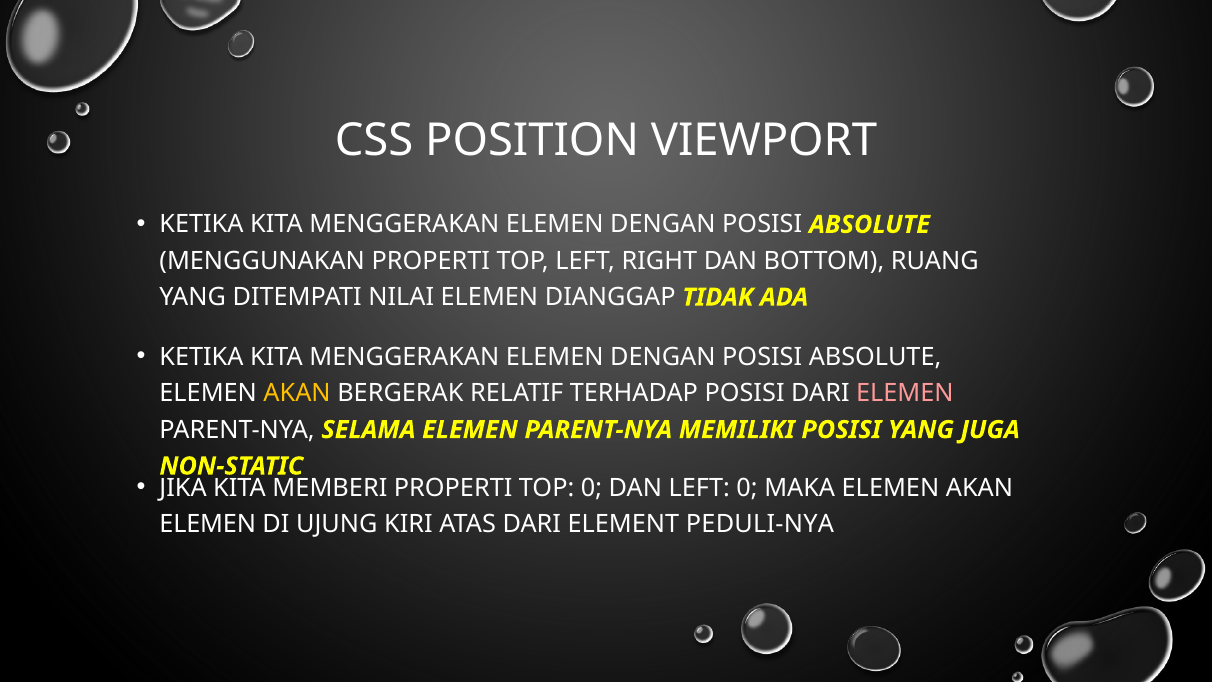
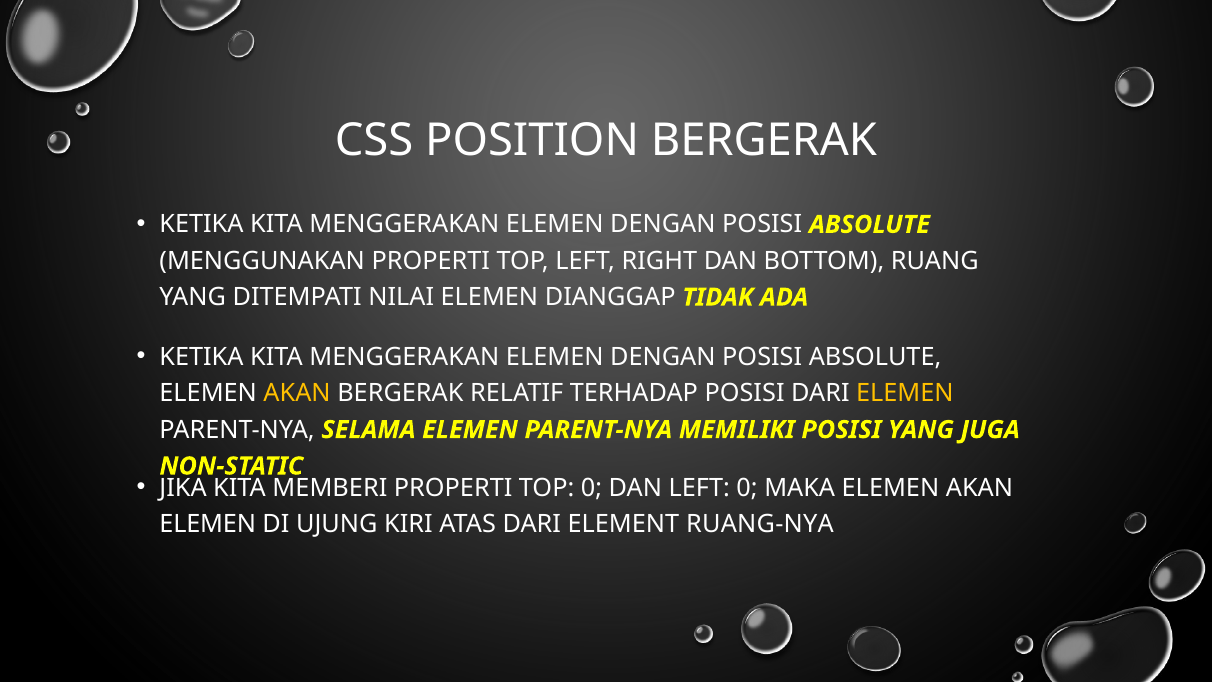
POSITION VIEWPORT: VIEWPORT -> BERGERAK (764, 140)
ELEMEN colour: pink -> yellow (905, 393)
PEDULI-NYA: PEDULI-NYA -> RUANG-NYA (760, 524)
